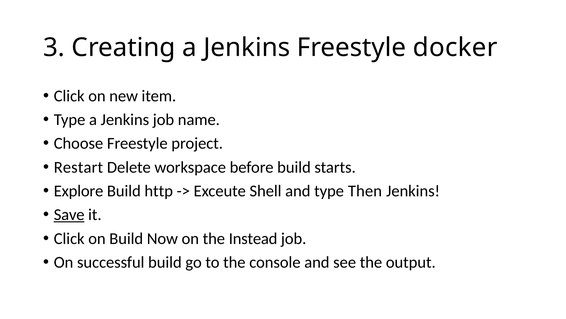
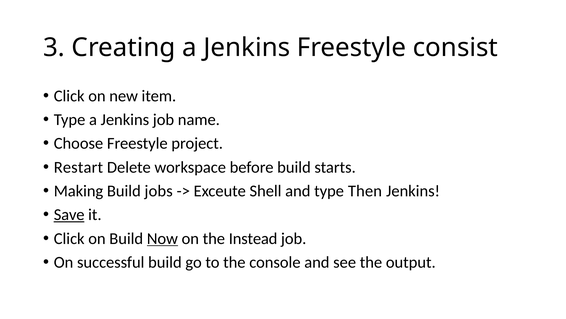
docker: docker -> consist (455, 48)
Explore: Explore -> Making (79, 191)
http: http -> jobs (159, 191)
Now underline: none -> present (162, 238)
